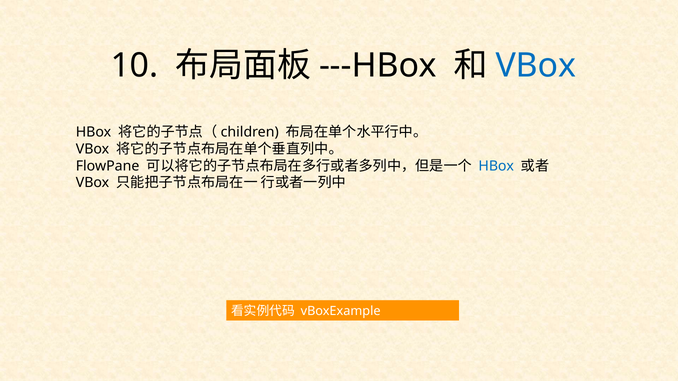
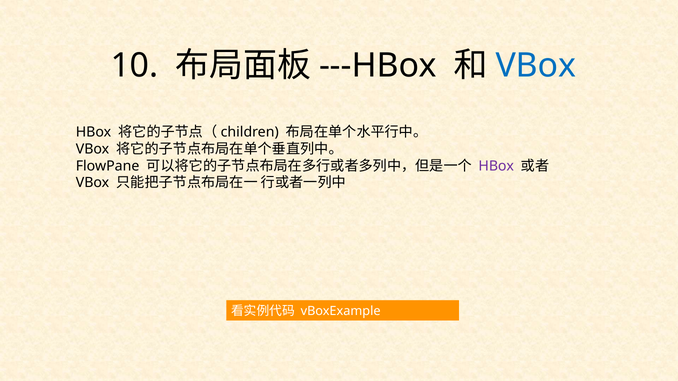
HBox colour: blue -> purple (496, 166)
